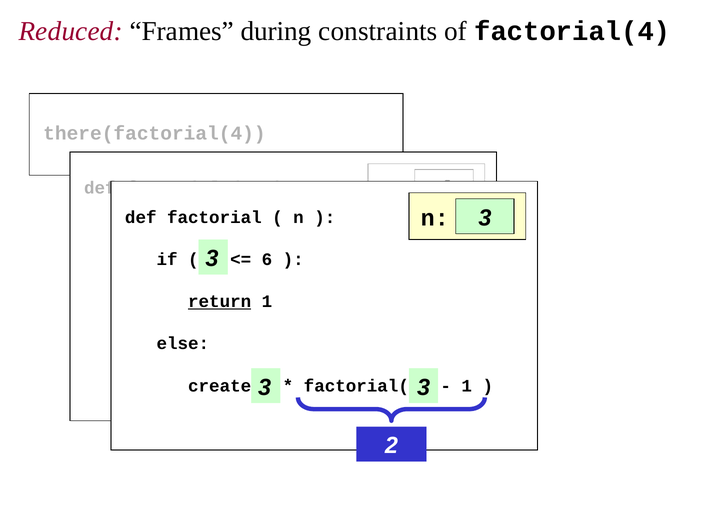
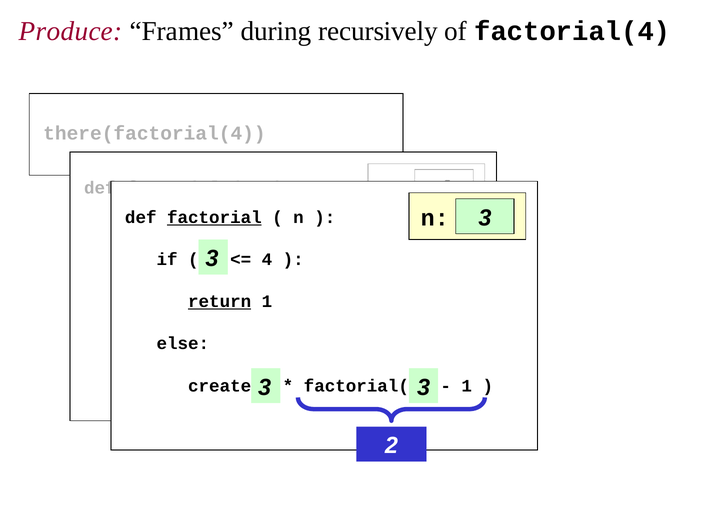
Reduced: Reduced -> Produce (71, 31)
constraints: constraints -> recursively (378, 31)
factorial underline: none -> present (214, 217)
6: 6 -> 4 (267, 259)
